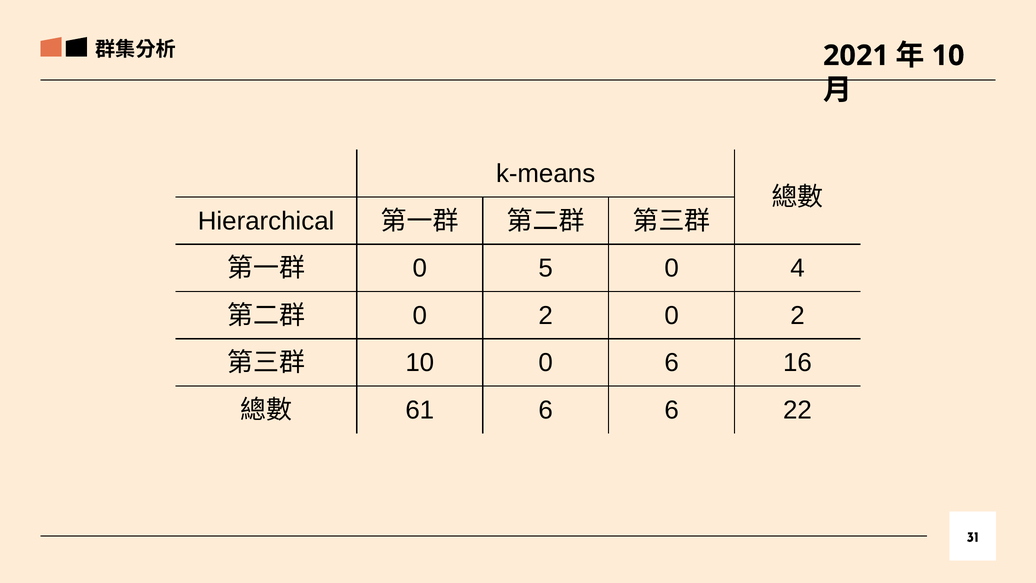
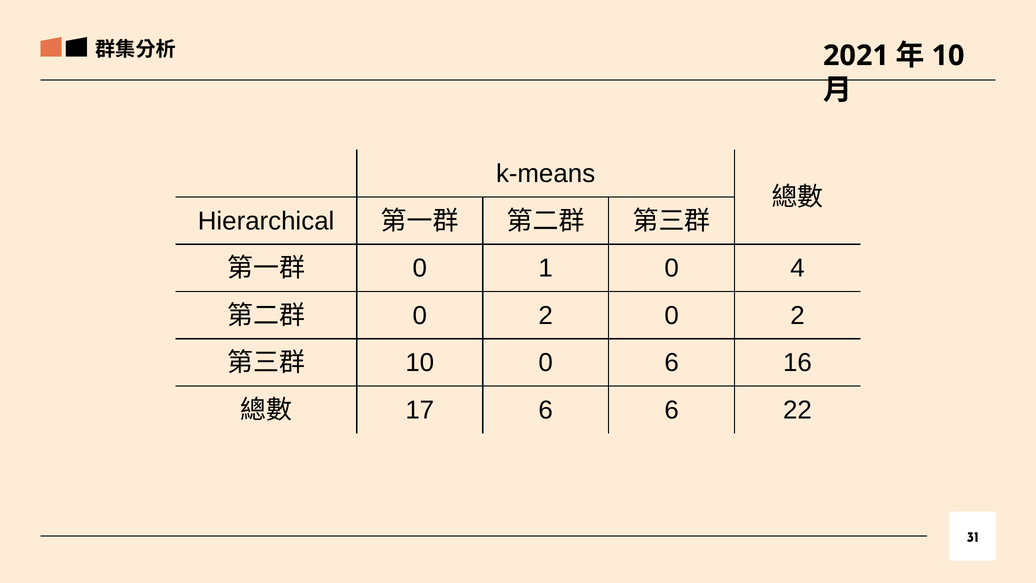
5: 5 -> 1 (546, 268)
61: 61 -> 17 (420, 410)
